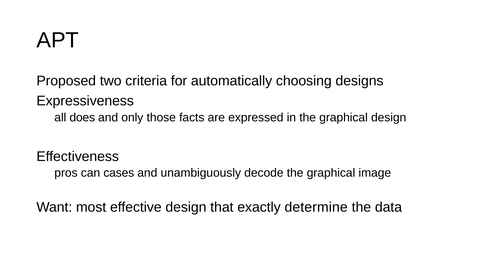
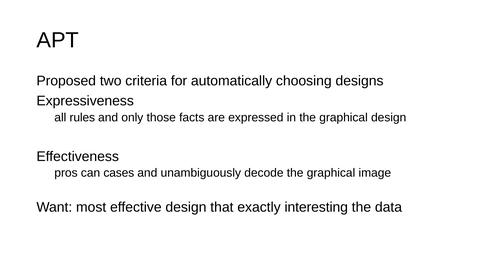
does: does -> rules (82, 117)
determine: determine -> interesting (316, 207)
